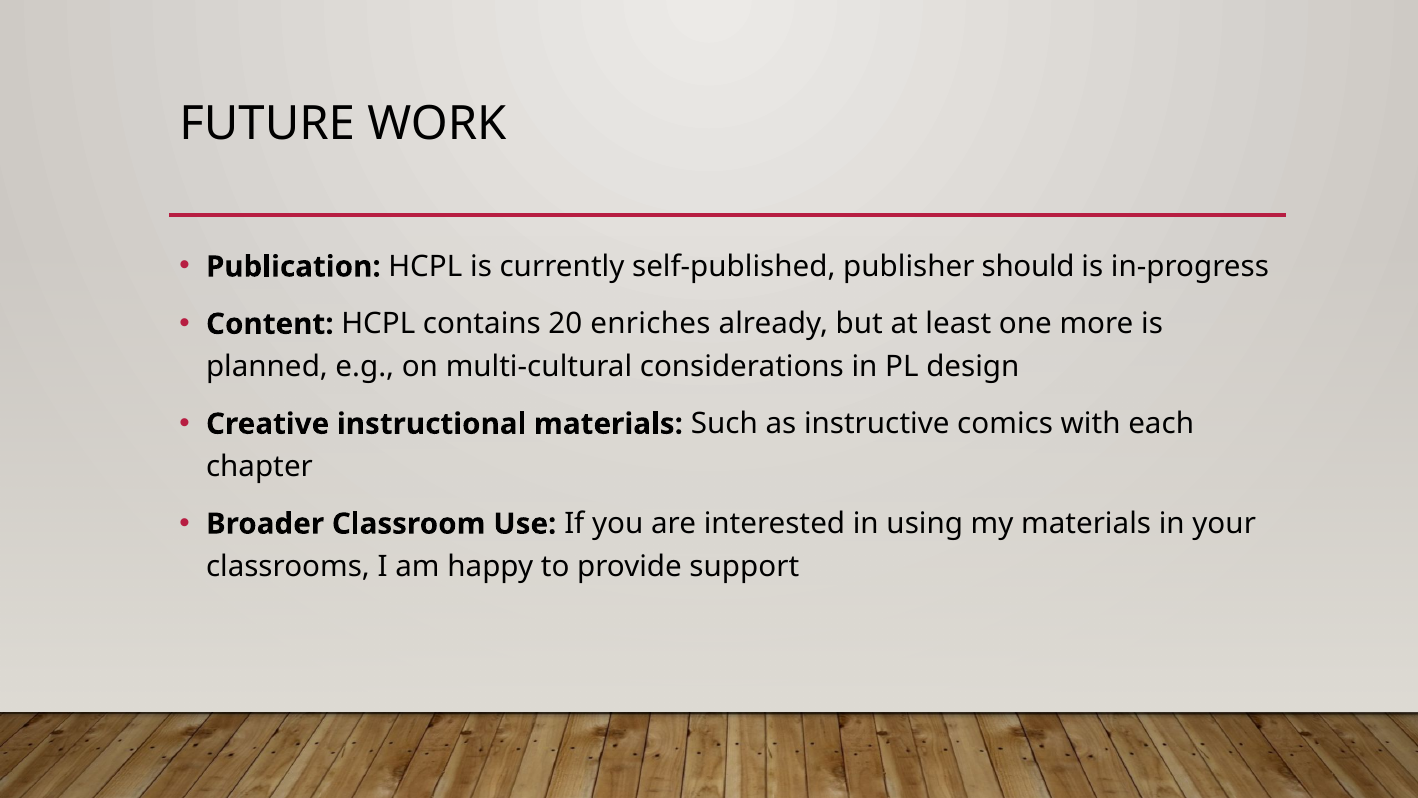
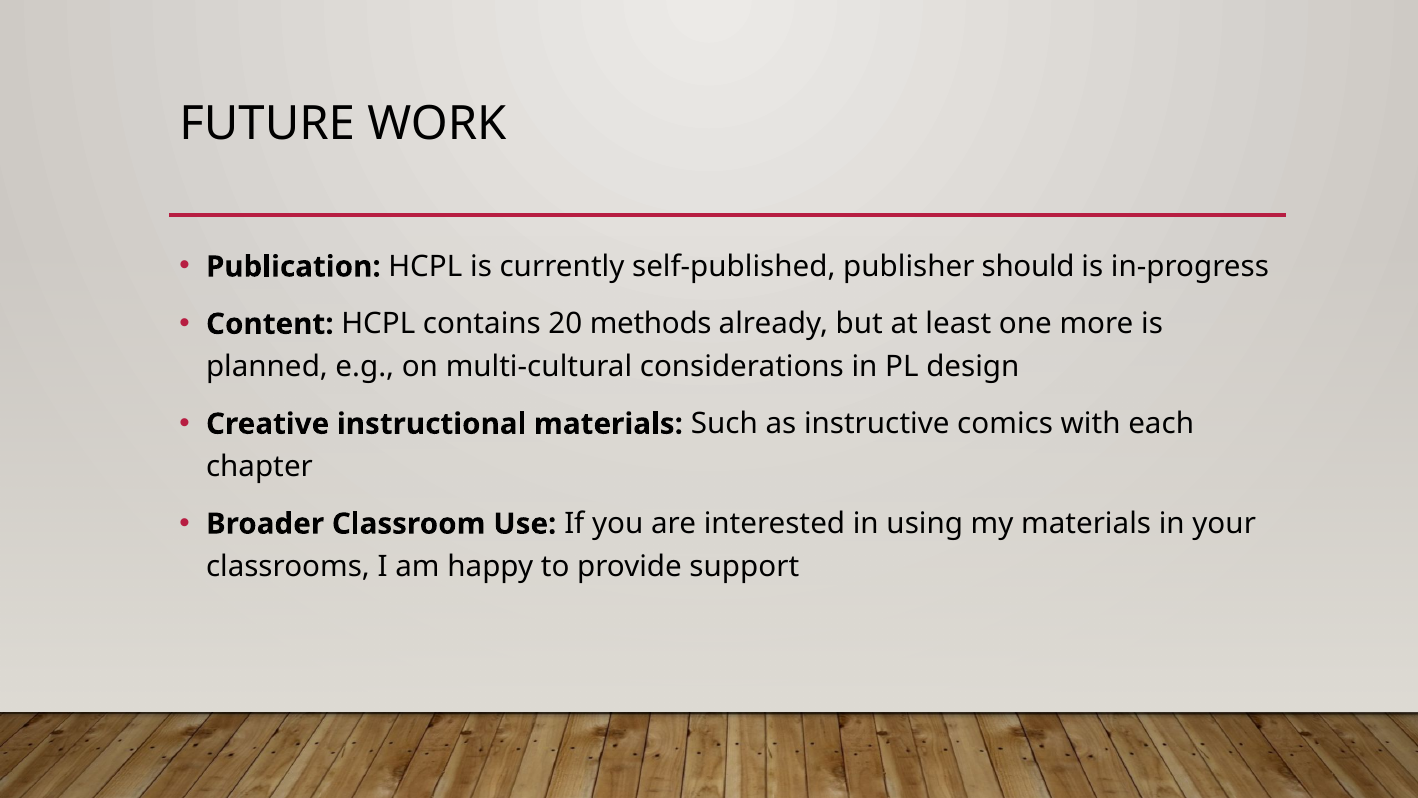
enriches: enriches -> methods (651, 324)
